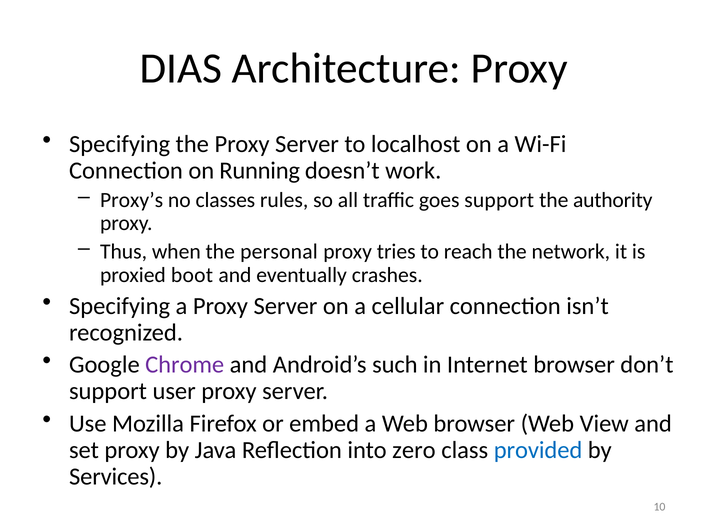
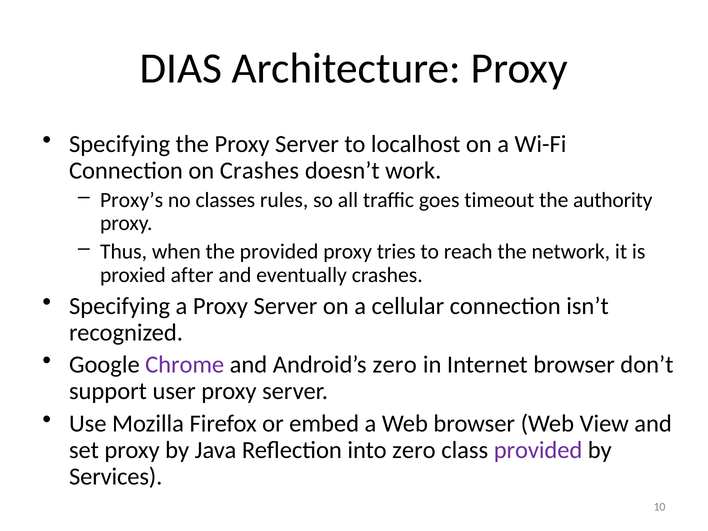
on Running: Running -> Crashes (259, 170)
goes support: support -> timeout (499, 200)
the personal: personal -> provided (279, 252)
boot: boot -> after (192, 275)
Android’s such: such -> zero (395, 365)
provided colour: blue -> purple (538, 450)
